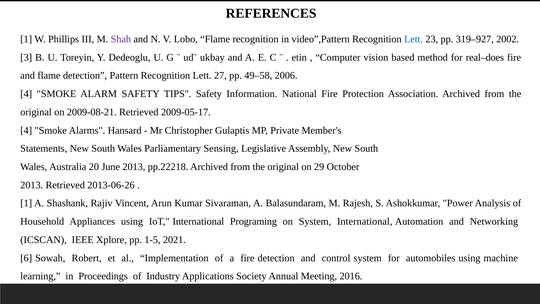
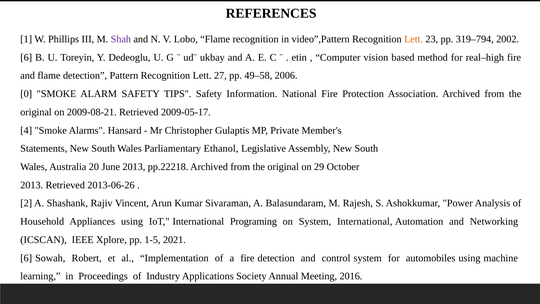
Lett colour: blue -> orange (414, 39)
319–927: 319–927 -> 319–794 (475, 39)
3: 3 -> 6 (26, 57)
real–does: real–does -> real–high (485, 57)
4: 4 -> 0 (26, 94)
Sensing: Sensing -> Ethanol (221, 148)
1: 1 -> 2 (26, 203)
